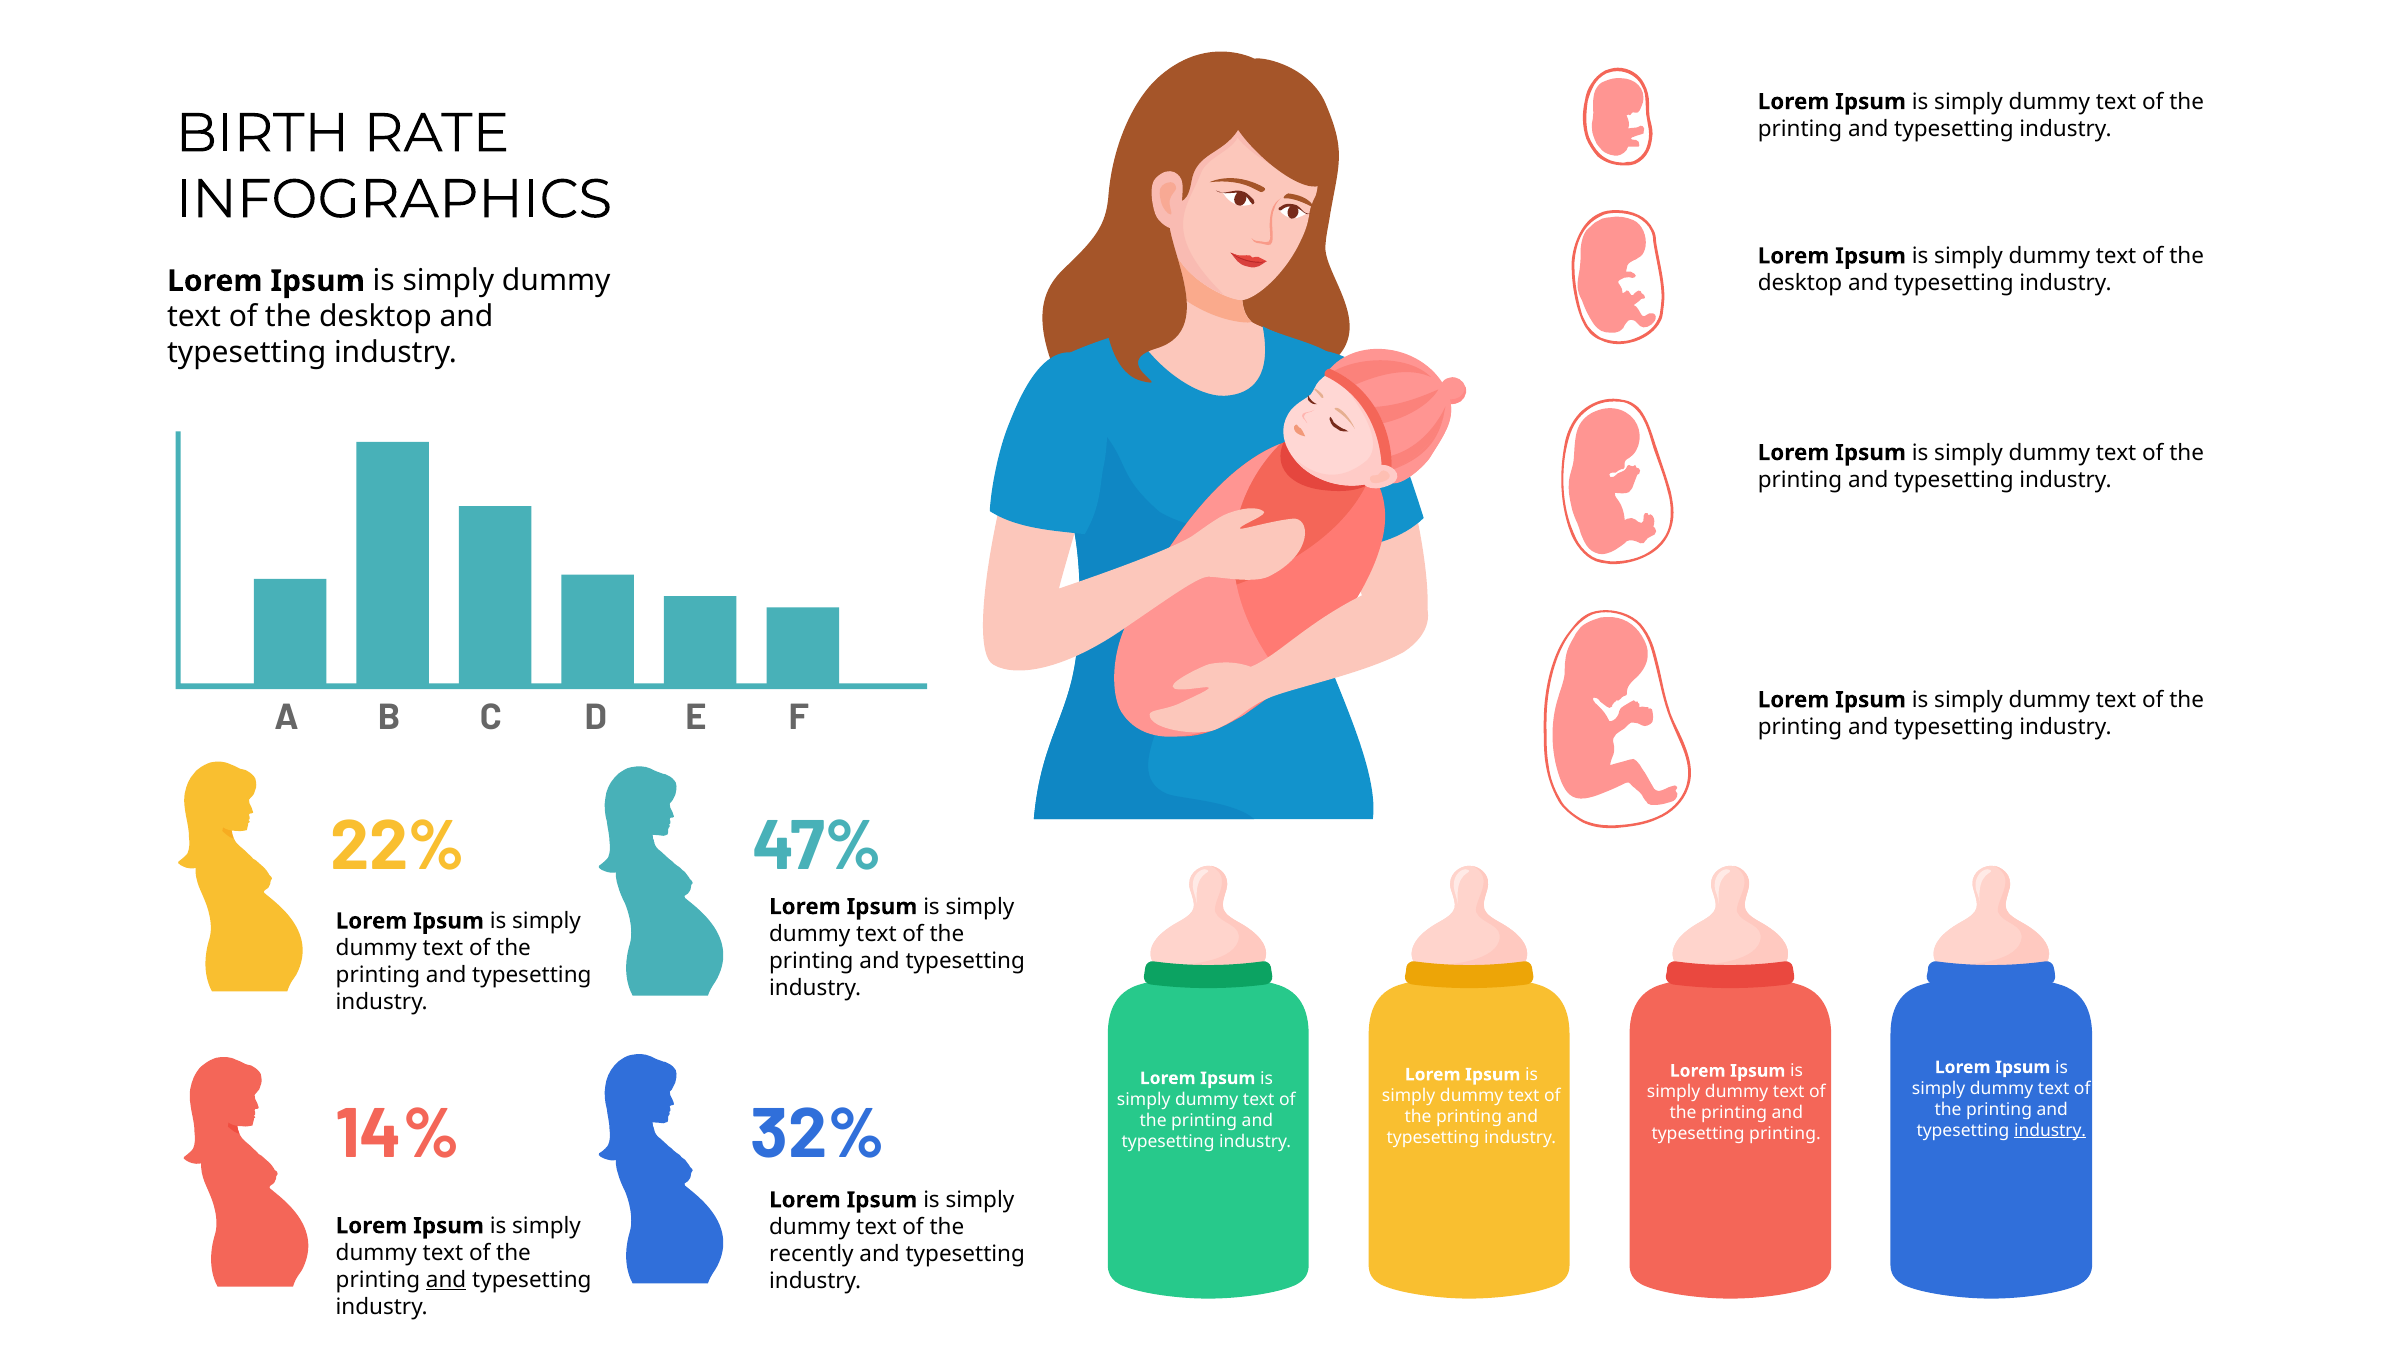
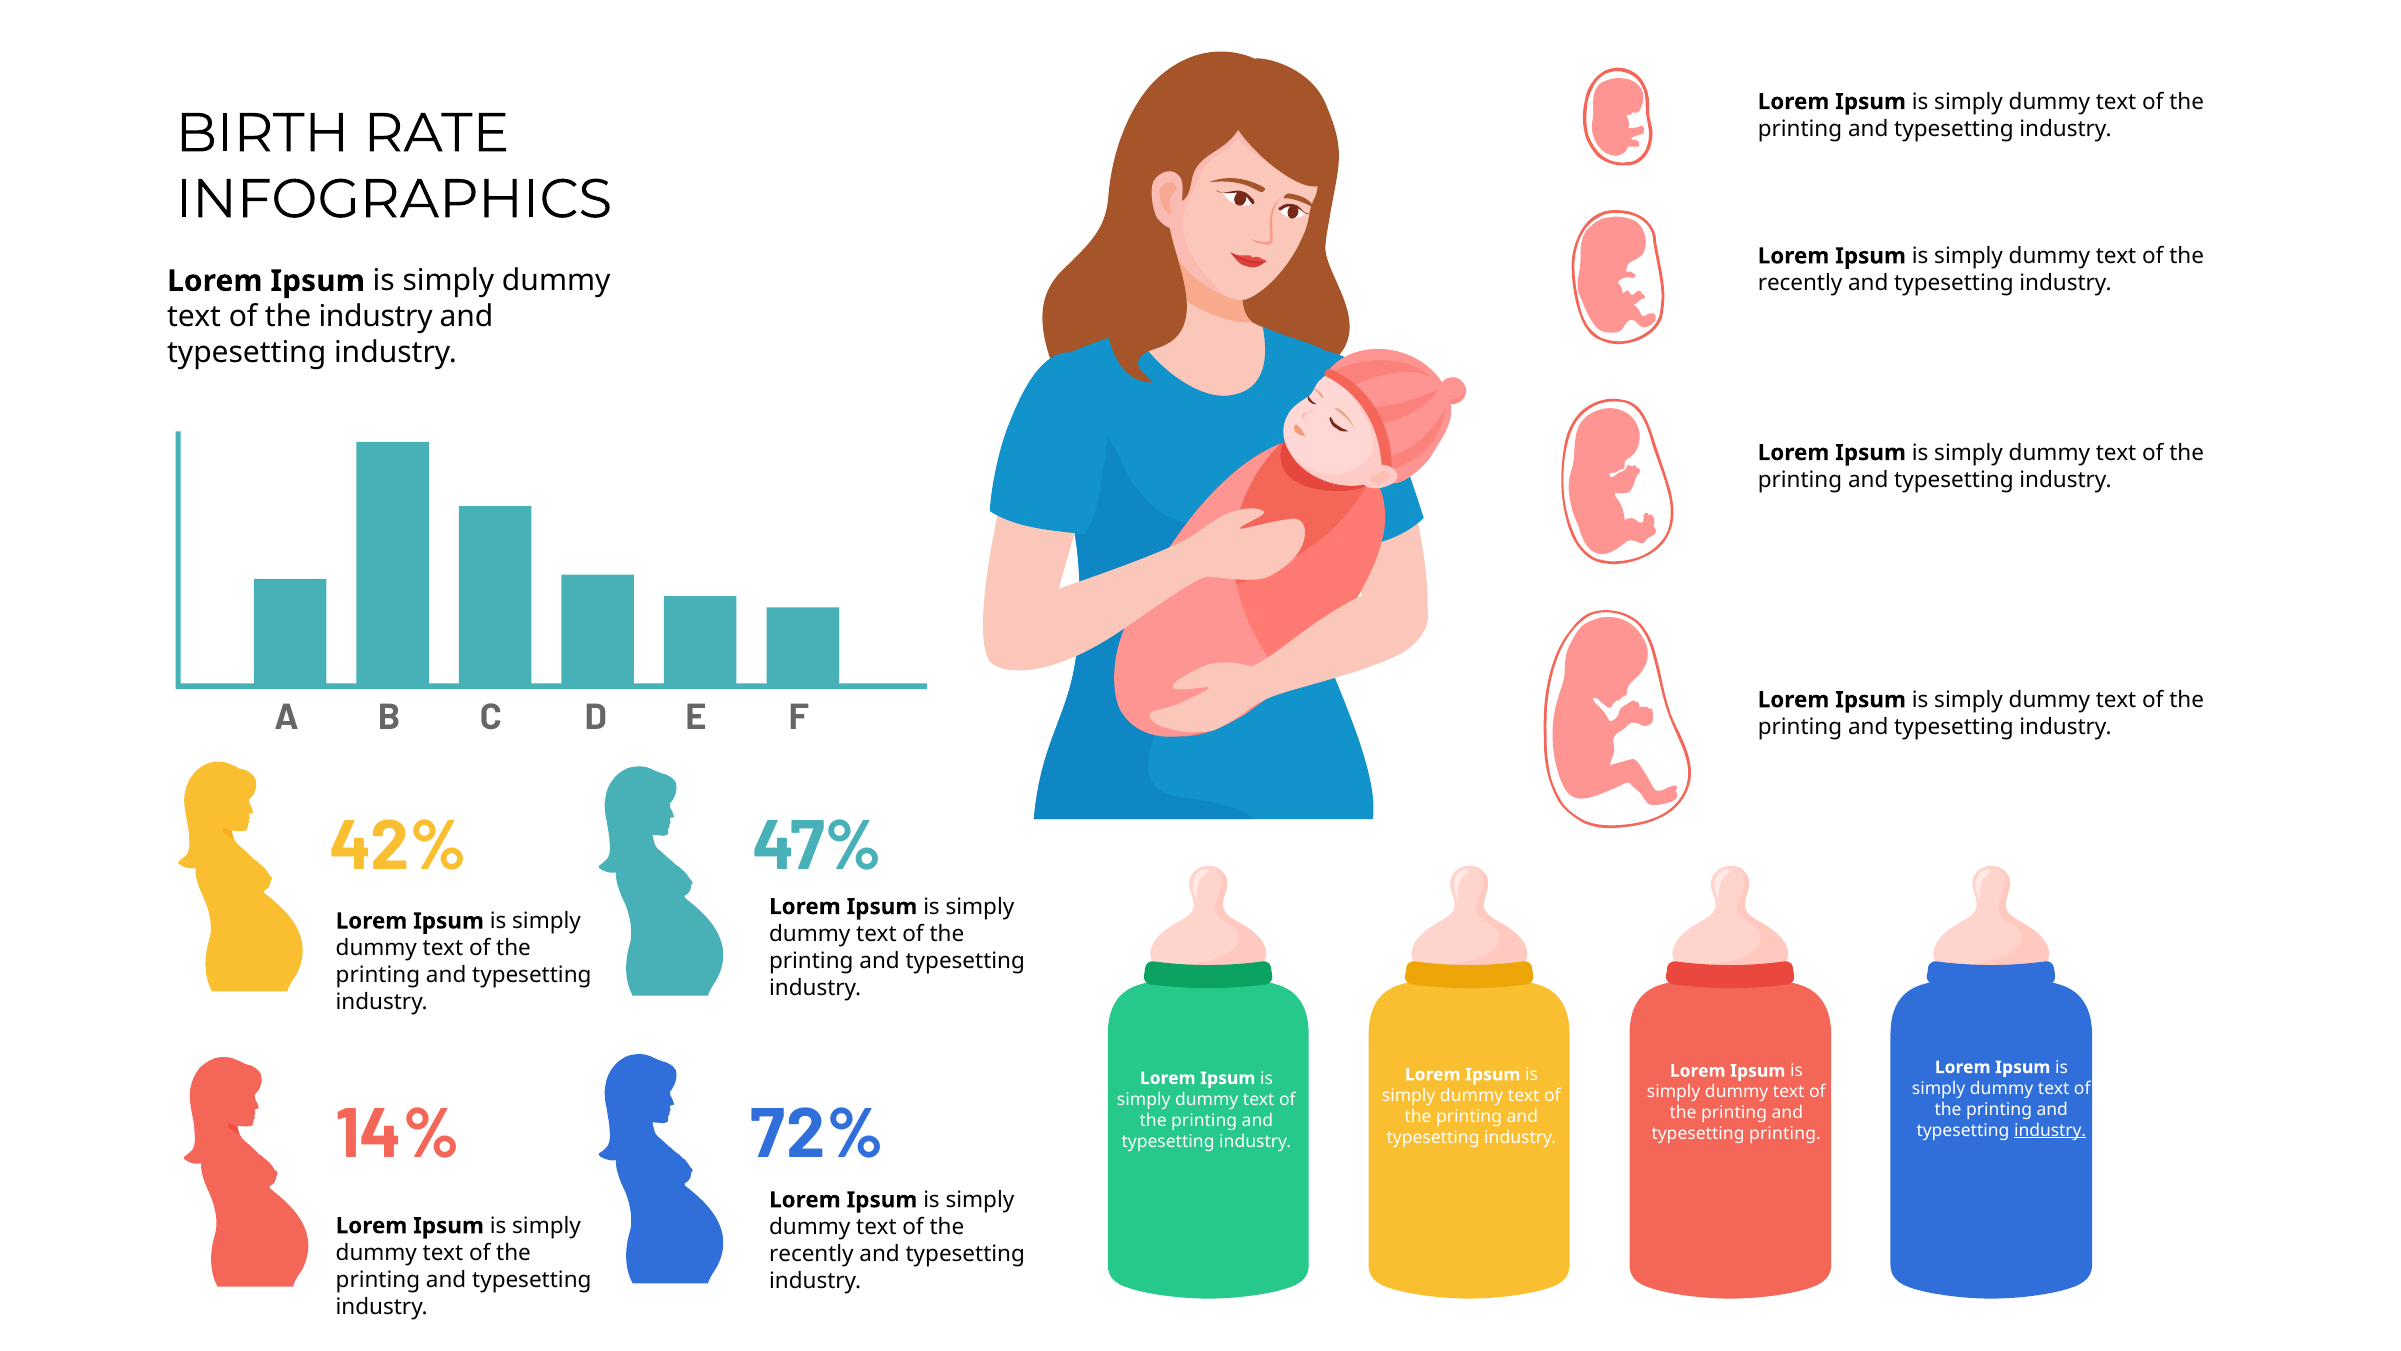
desktop: desktop -> recently (1800, 283)
desktop: desktop -> industry (376, 317)
22%: 22% -> 42% (398, 846)
32%: 32% -> 72% (817, 1134)
and underline: present -> none (446, 1279)
